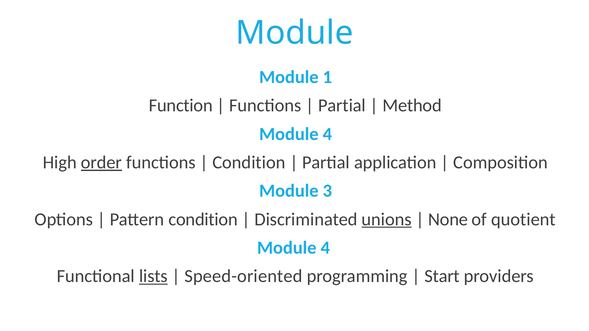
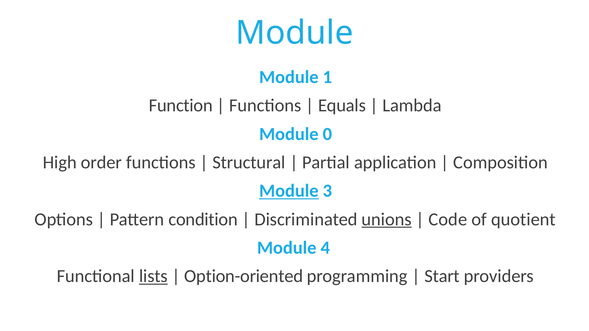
Partial: Partial -> Equals (342, 106)
Method: Method -> Lambda (412, 106)
4: 4 -> 0 (327, 134)
order underline: present -> none (101, 163)
Condition: Condition -> Structural (249, 163)
Module underline: none -> present (289, 191)
None: None -> Code (448, 220)
Speed-oriented: Speed-oriented -> Option-oriented (244, 277)
